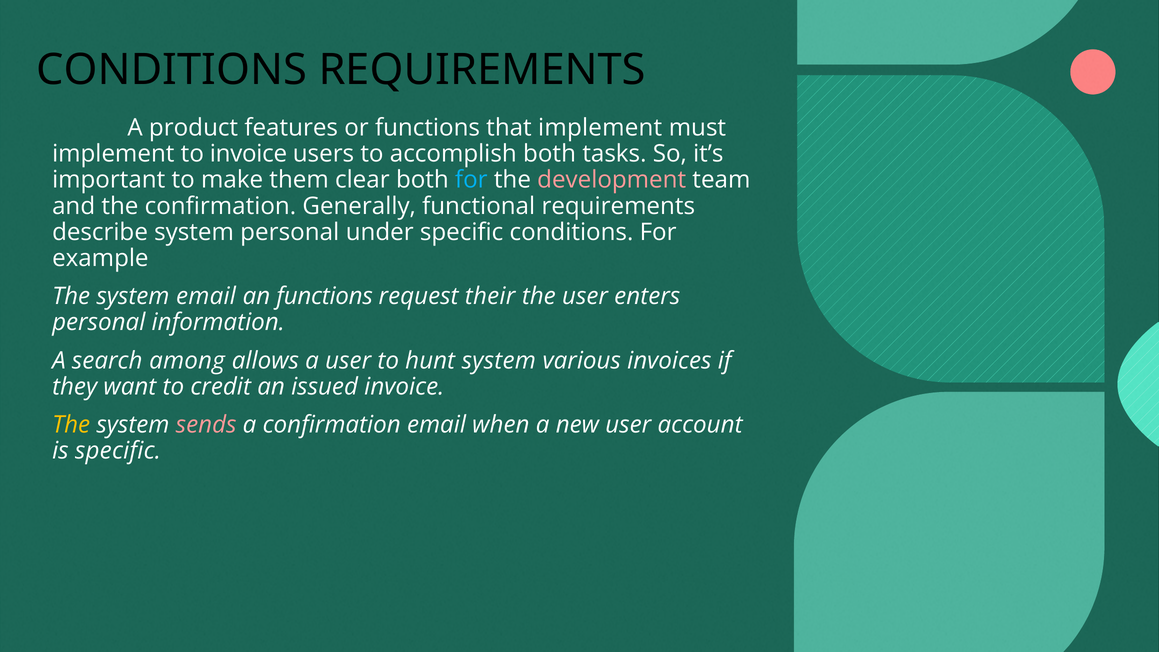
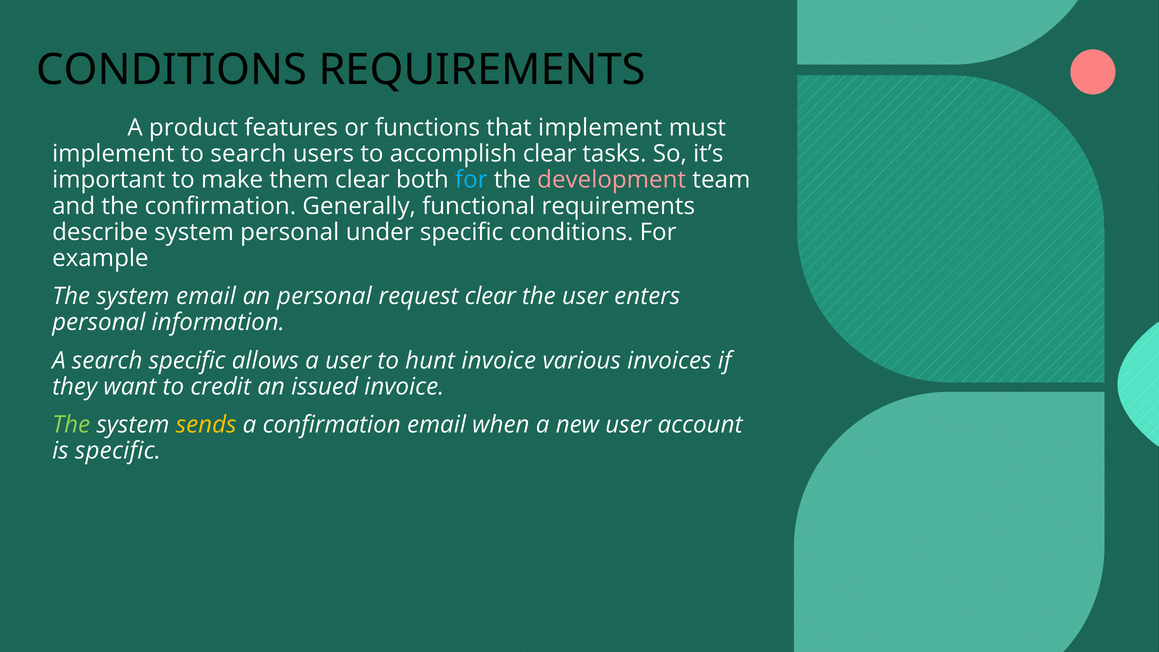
to invoice: invoice -> search (248, 154)
accomplish both: both -> clear (550, 154)
an functions: functions -> personal (324, 296)
request their: their -> clear (490, 296)
search among: among -> specific (187, 361)
hunt system: system -> invoice (499, 361)
The colour: yellow -> light green (71, 425)
sends colour: pink -> yellow (206, 425)
